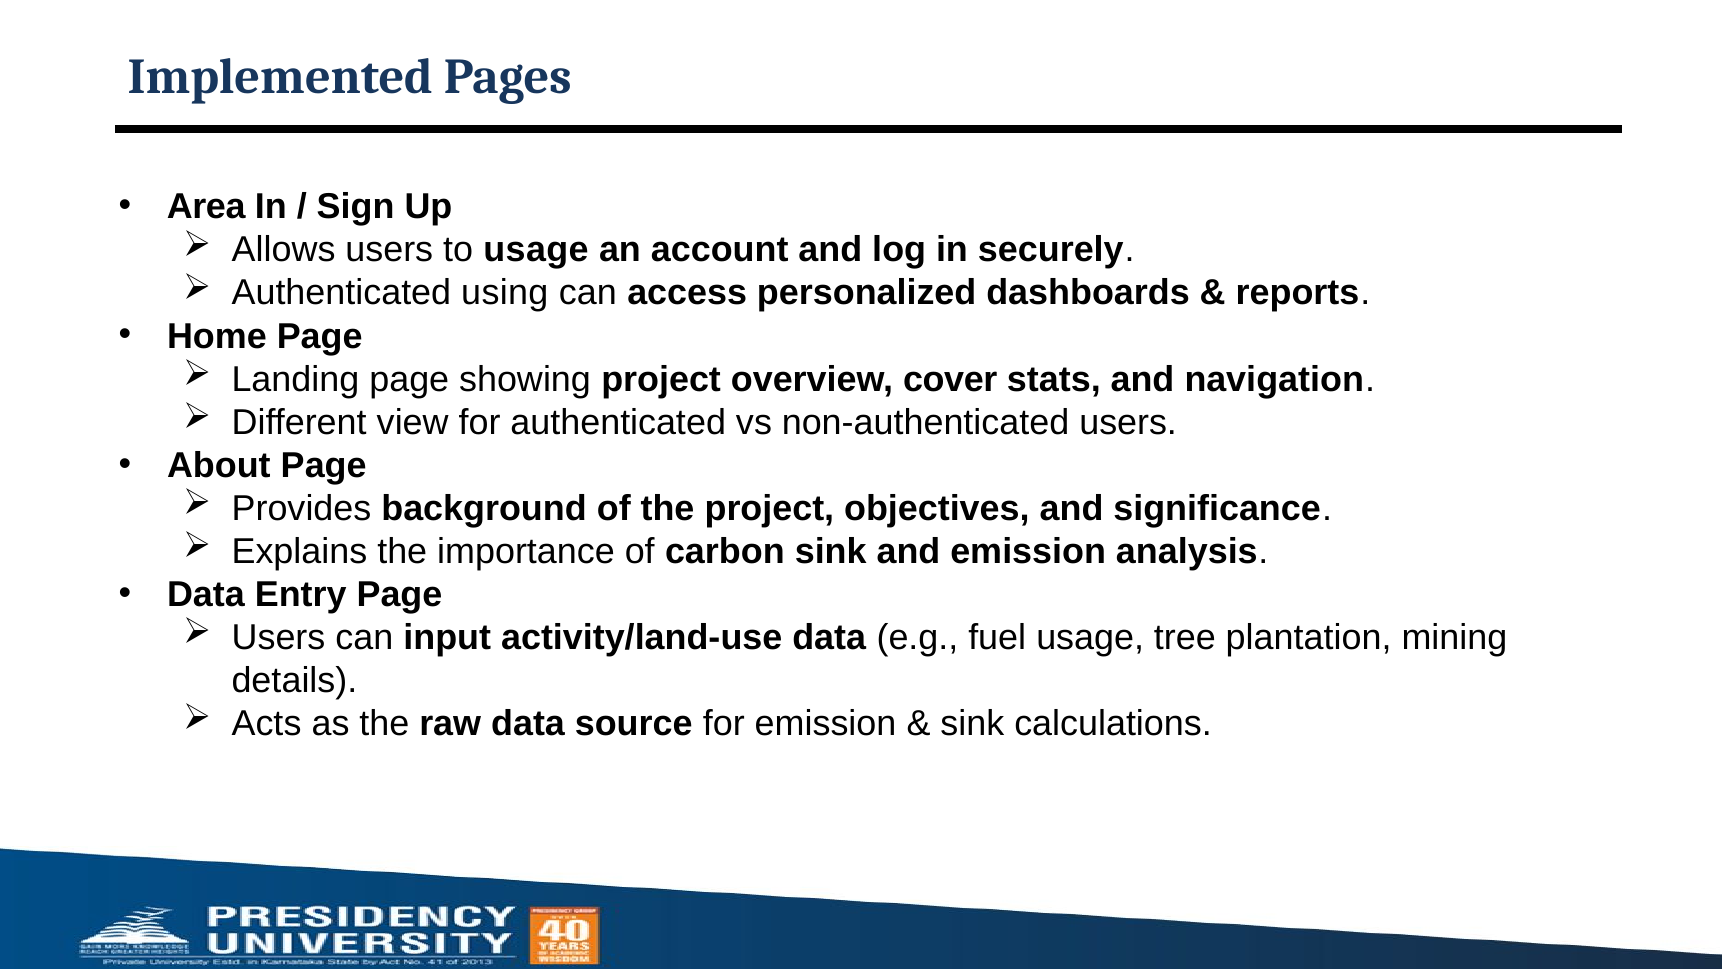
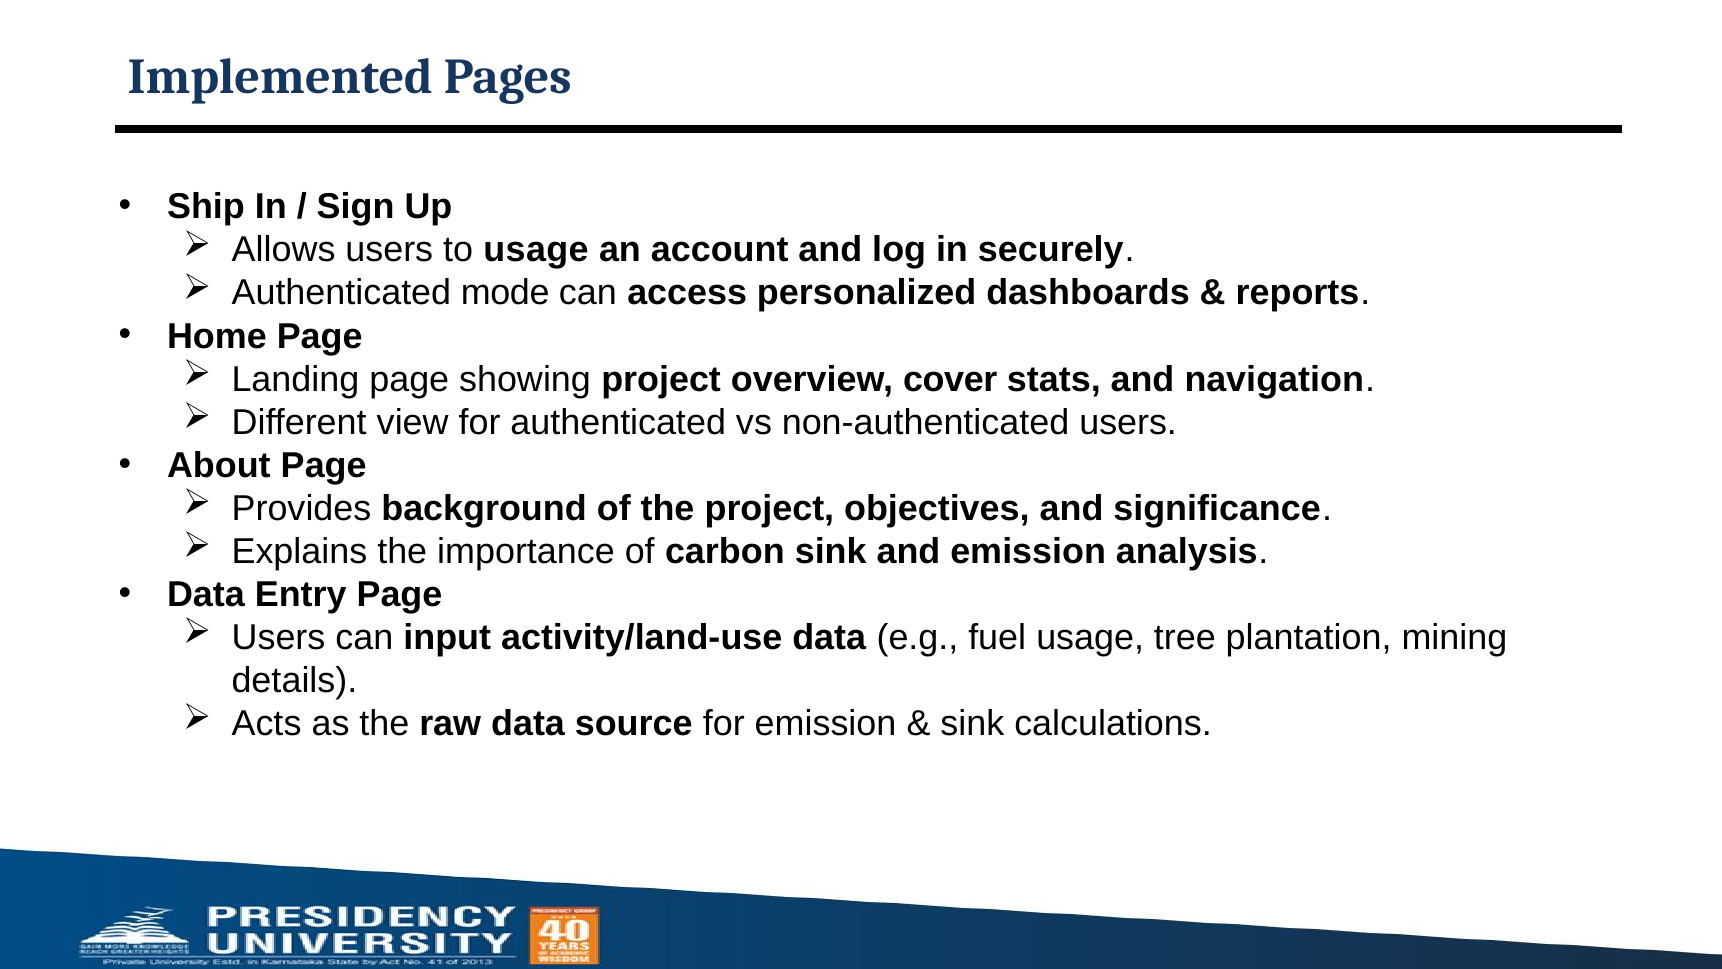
Area: Area -> Ship (206, 207)
using: using -> mode (505, 293)
